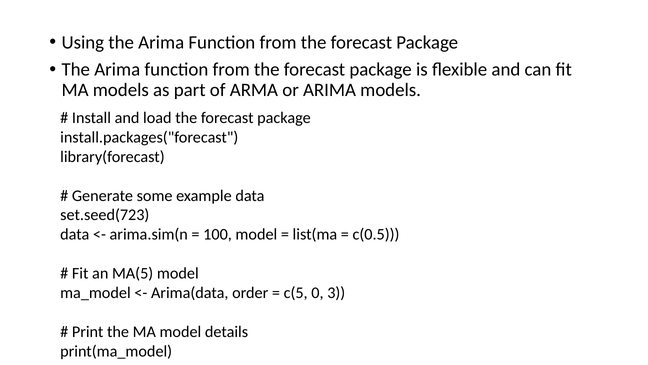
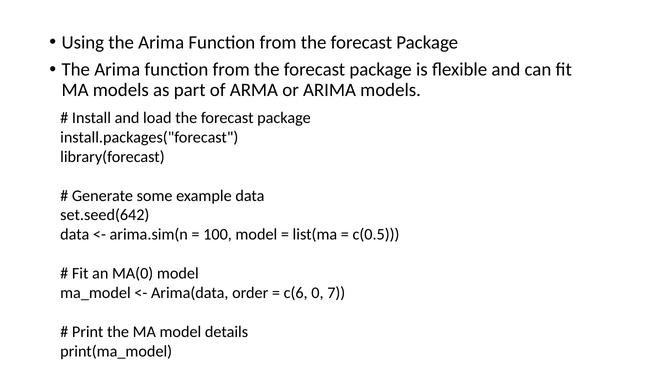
set.seed(723: set.seed(723 -> set.seed(642 (105, 215)
MA(5: MA(5 -> MA(0 (133, 273)
c(5: c(5 -> c(6 (296, 293)
3: 3 -> 7 (336, 293)
